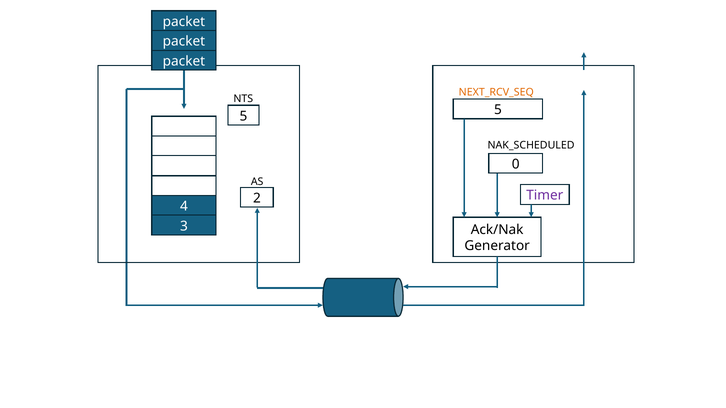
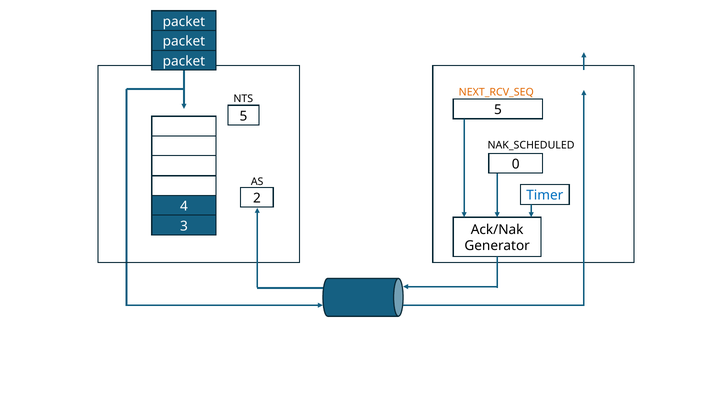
Timer colour: purple -> blue (545, 196)
